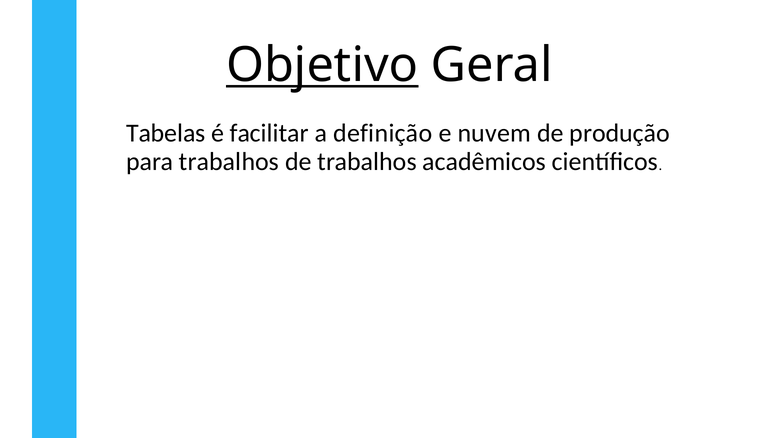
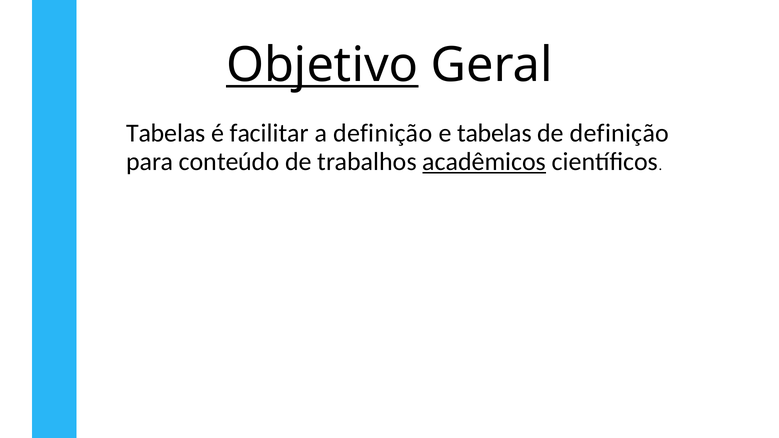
e nuvem: nuvem -> tabelas (495, 133)
de produção: produção -> definição (619, 133)
para trabalhos: trabalhos -> conteúdo (229, 162)
acadêmicos underline: none -> present (484, 162)
